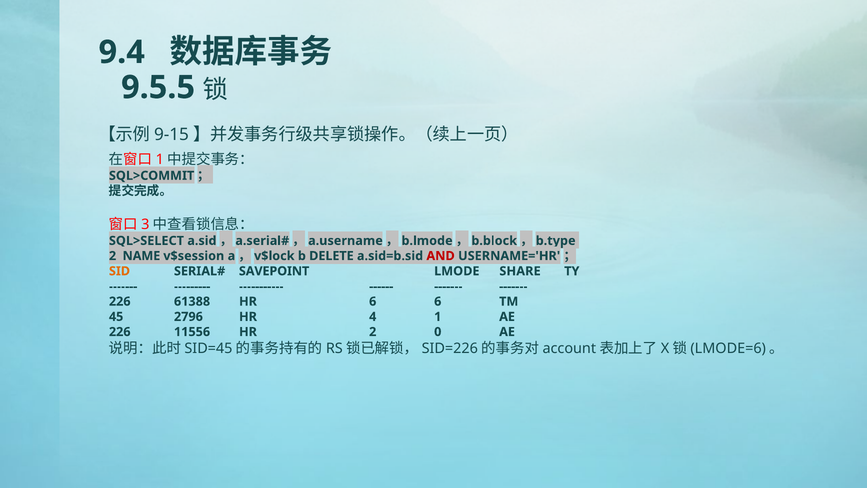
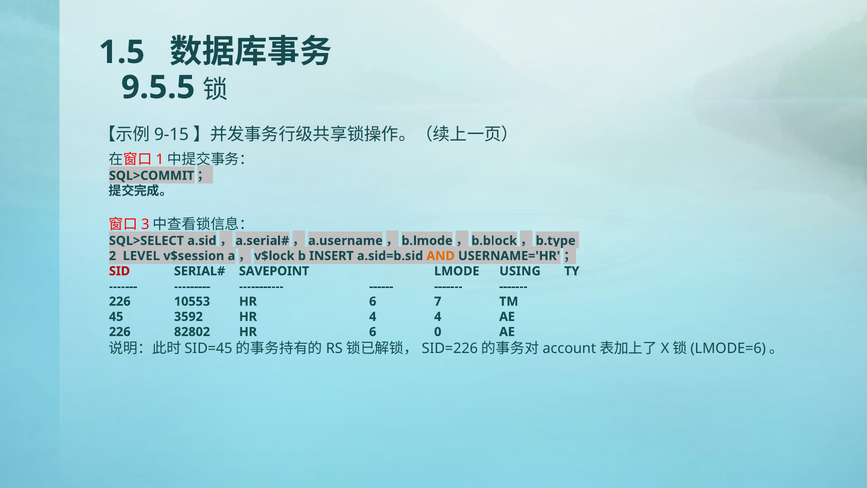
9.4: 9.4 -> 1.5 (122, 52)
NAME: NAME -> LEVEL (141, 256)
DELETE: DELETE -> INSERT (331, 256)
AND colour: red -> orange (441, 256)
SID colour: orange -> red (119, 271)
SHARE: SHARE -> USING (520, 271)
61388: 61388 -> 10553 (192, 301)
6 6: 6 -> 7 (438, 301)
2796: 2796 -> 3592 (188, 317)
4 1: 1 -> 4 (438, 317)
11556: 11556 -> 82802 (192, 332)
2: 2 -> 6 (373, 332)
